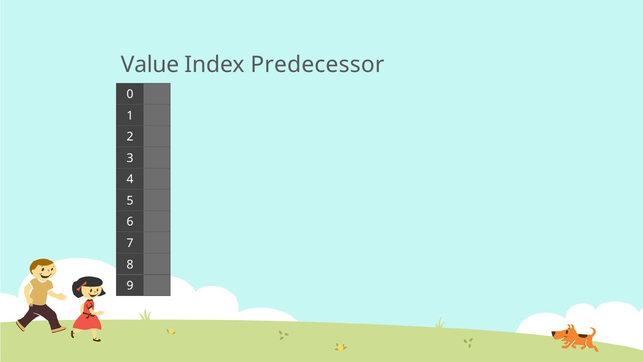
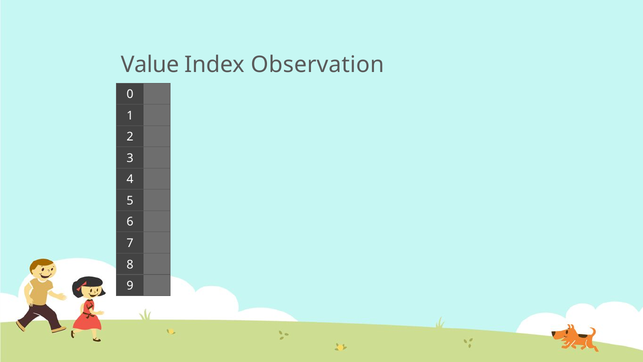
Predecessor: Predecessor -> Observation (317, 65)
